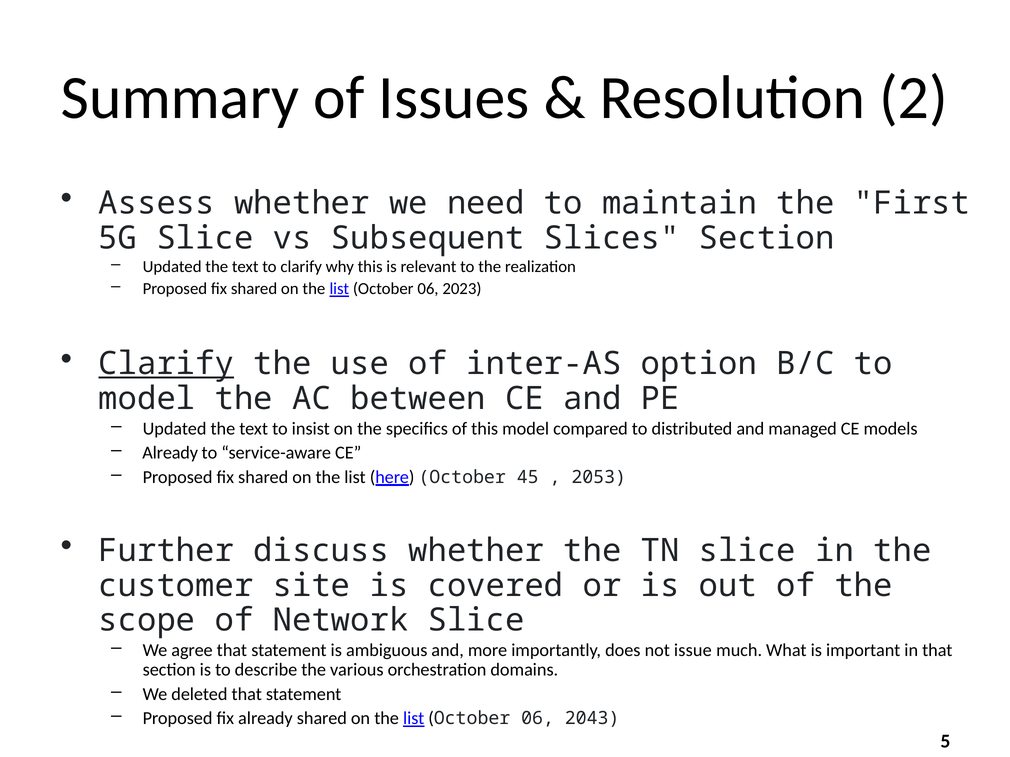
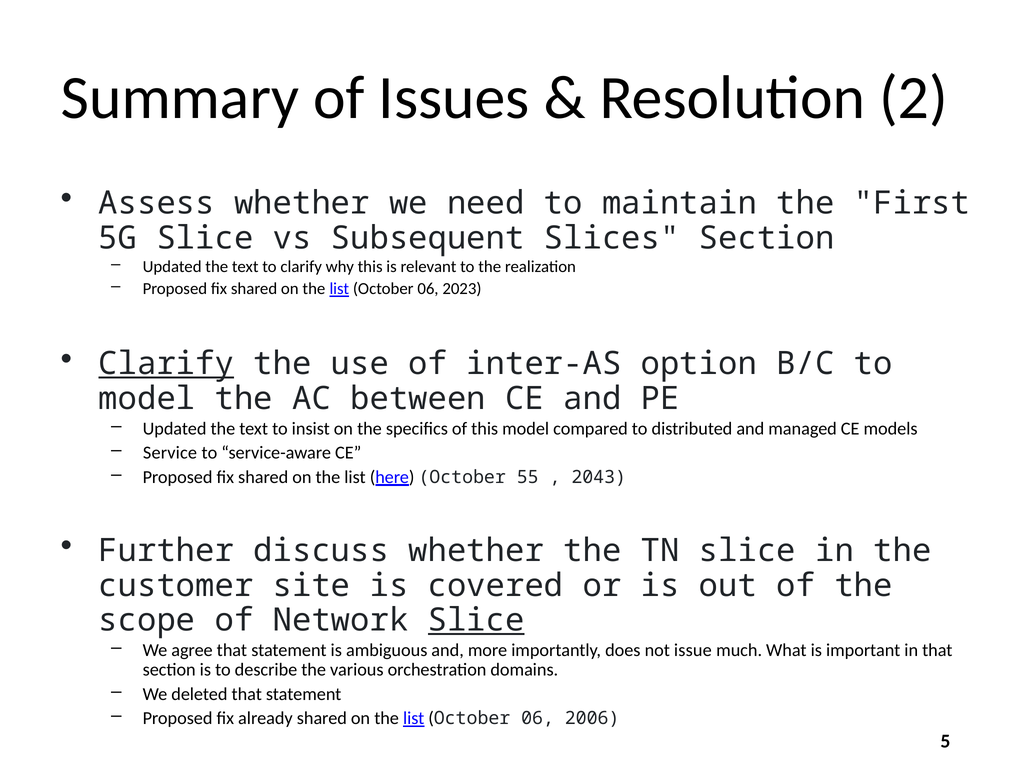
Already: Already -> Service (170, 453)
45: 45 -> 55 (528, 477)
2053: 2053 -> 2043 (599, 477)
Slice underline: none -> present (476, 621)
2043: 2043 -> 2006 (592, 719)
